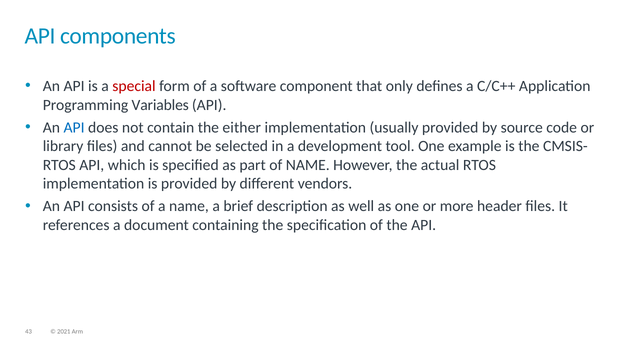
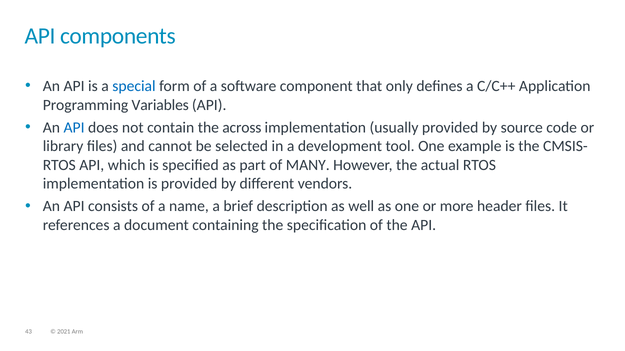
special colour: red -> blue (134, 86)
either: either -> across (242, 128)
of NAME: NAME -> MANY (308, 165)
